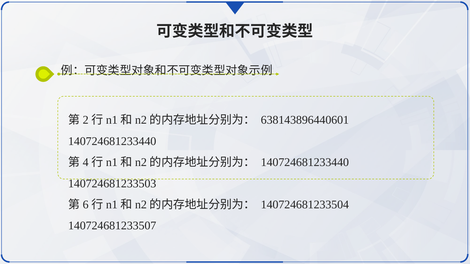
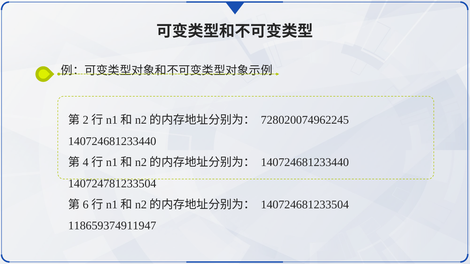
638143896440601: 638143896440601 -> 728020074962245 (305, 120)
140724681233503: 140724681233503 -> 140724781233504 (112, 184)
140724681233507: 140724681233507 -> 118659374911947 (112, 226)
